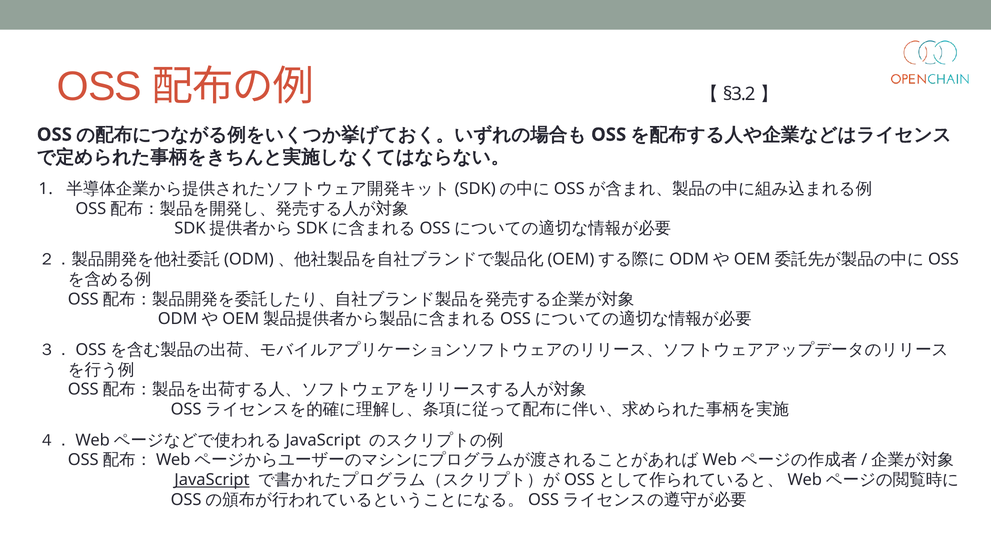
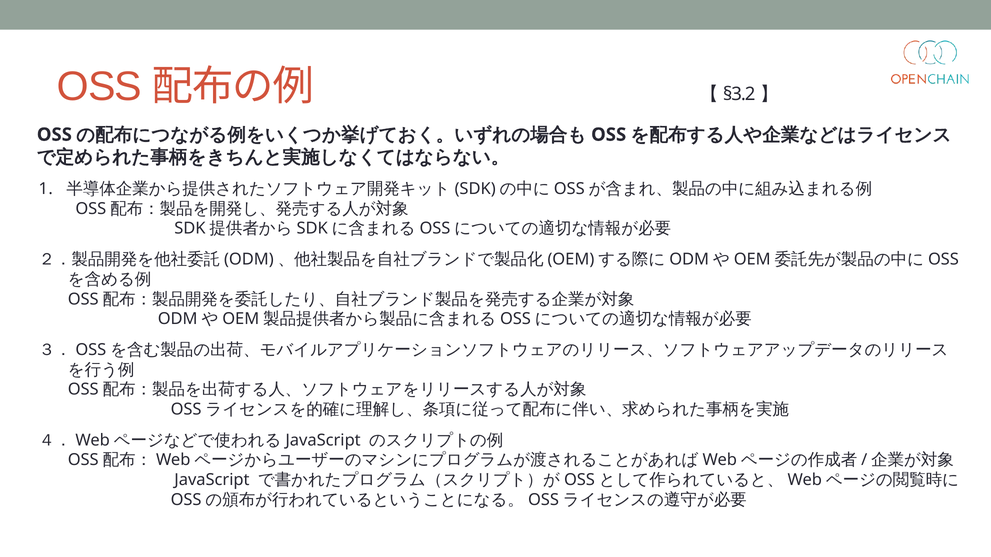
JavaScript underline: present -> none (212, 480)
